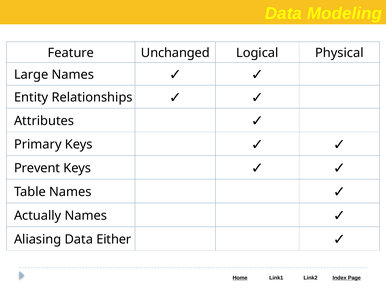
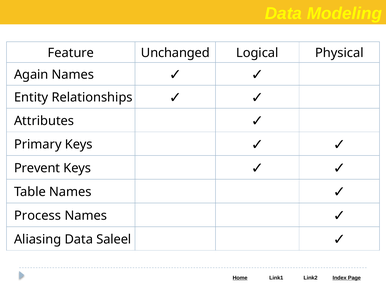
Large: Large -> Again (31, 75)
Actually: Actually -> Process (38, 216)
Either: Either -> Saleel (114, 240)
